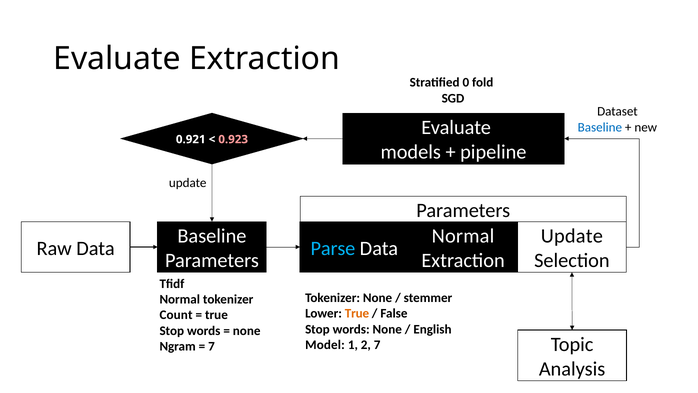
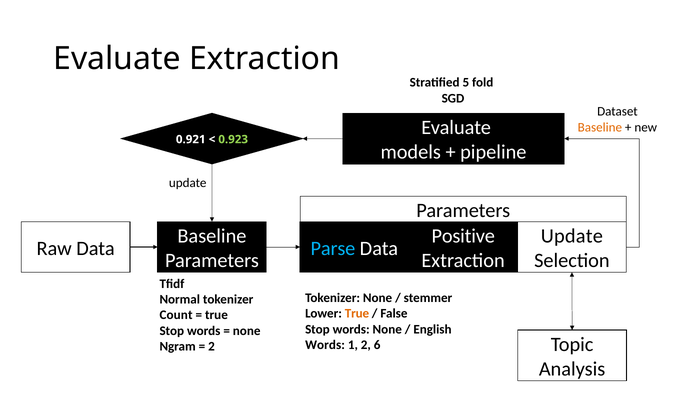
0: 0 -> 5 (466, 82)
Baseline colour: blue -> orange (600, 127)
0.923 colour: pink -> light green (233, 139)
Normal: Normal -> Positive (463, 236)
Model: Model -> Words (325, 345)
2 7: 7 -> 6 (377, 345)
7: 7 -> 2 (211, 346)
